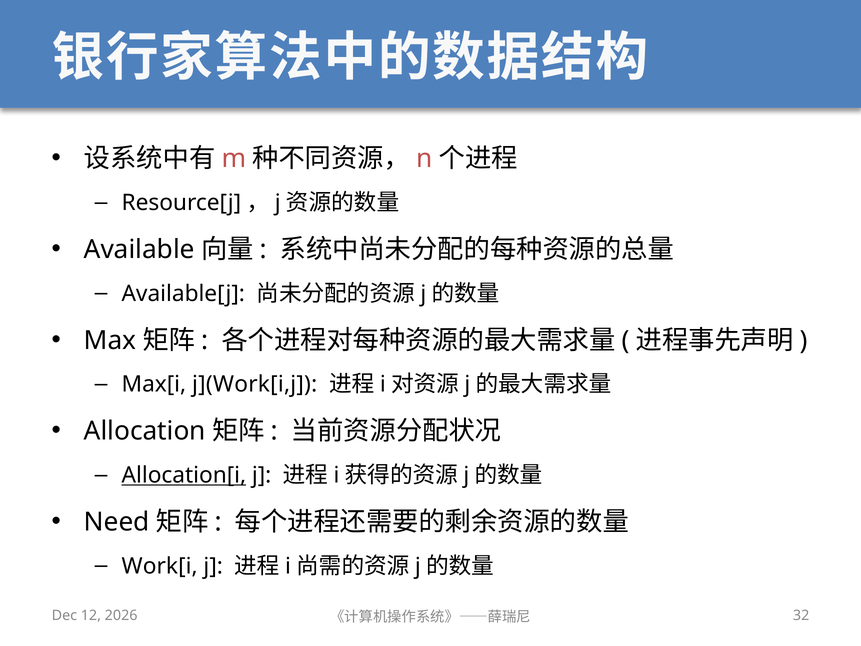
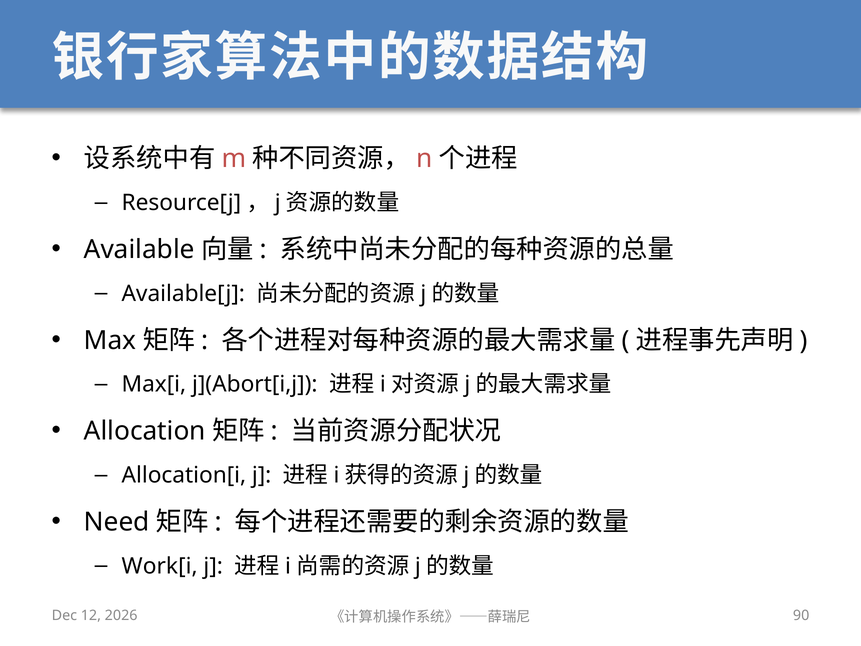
j](Work[i,j: j](Work[i,j -> j](Abort[i,j (255, 384)
Allocation[i underline: present -> none (184, 475)
32: 32 -> 90 (801, 616)
